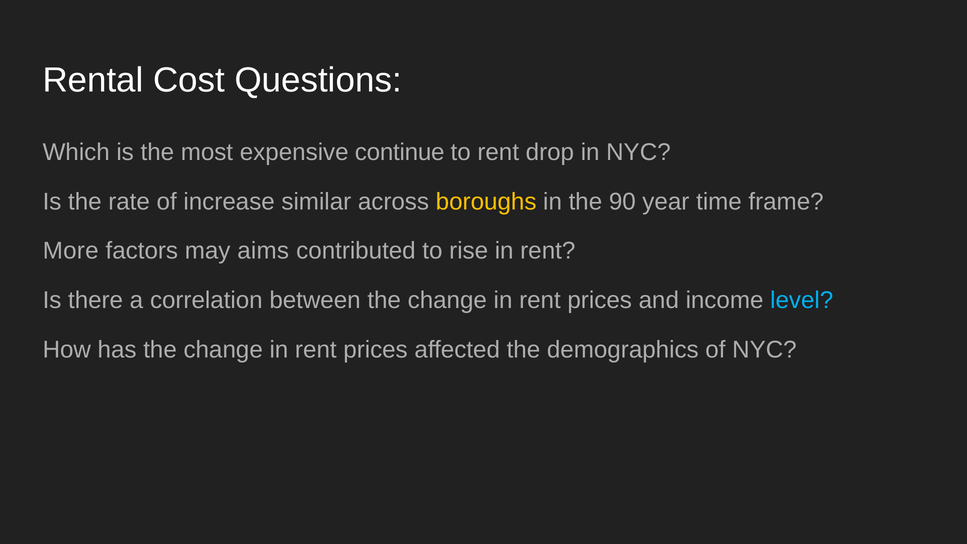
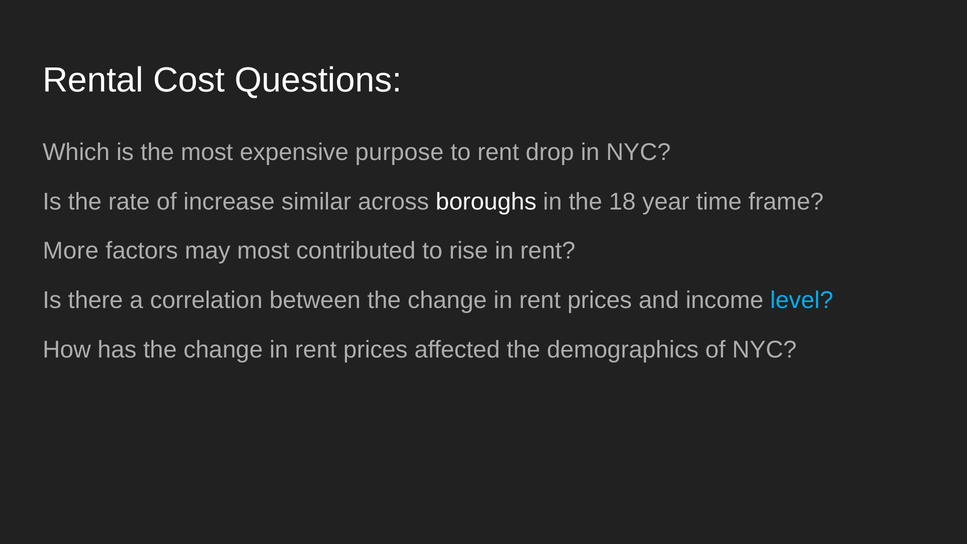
continue: continue -> purpose (399, 152)
boroughs colour: yellow -> white (486, 202)
90: 90 -> 18 (622, 202)
may aims: aims -> most (263, 251)
